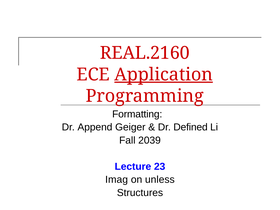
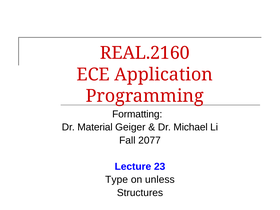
Application underline: present -> none (164, 75)
Append: Append -> Material (95, 127)
Defined: Defined -> Michael (191, 127)
2039: 2039 -> 2077 (149, 140)
Imag: Imag -> Type (117, 180)
